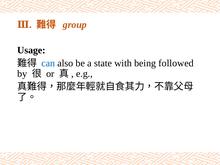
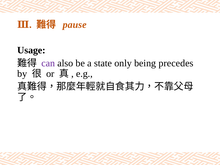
group: group -> pause (75, 25)
can colour: blue -> purple (48, 63)
with: with -> only (123, 63)
followed: followed -> precedes (176, 63)
